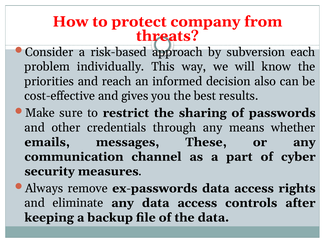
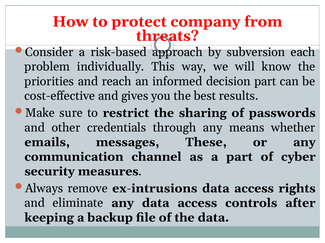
decision also: also -> part (265, 82)
ex-passwords: ex-passwords -> ex-intrusions (155, 189)
